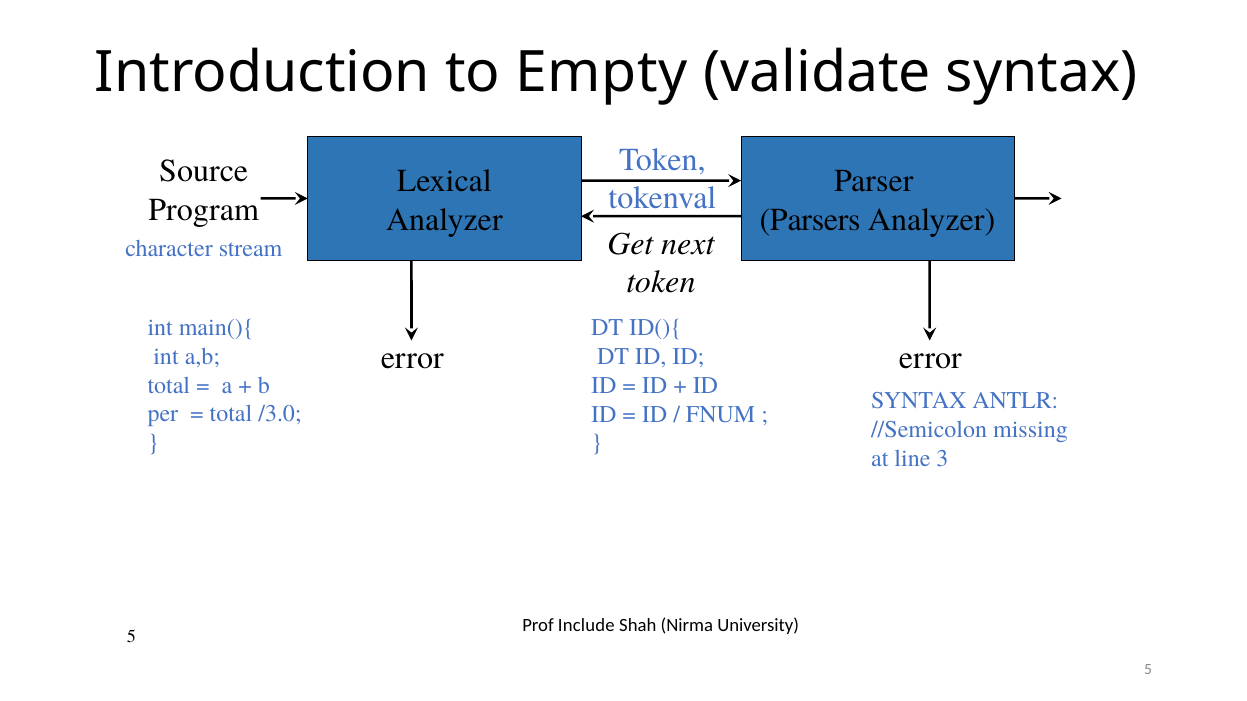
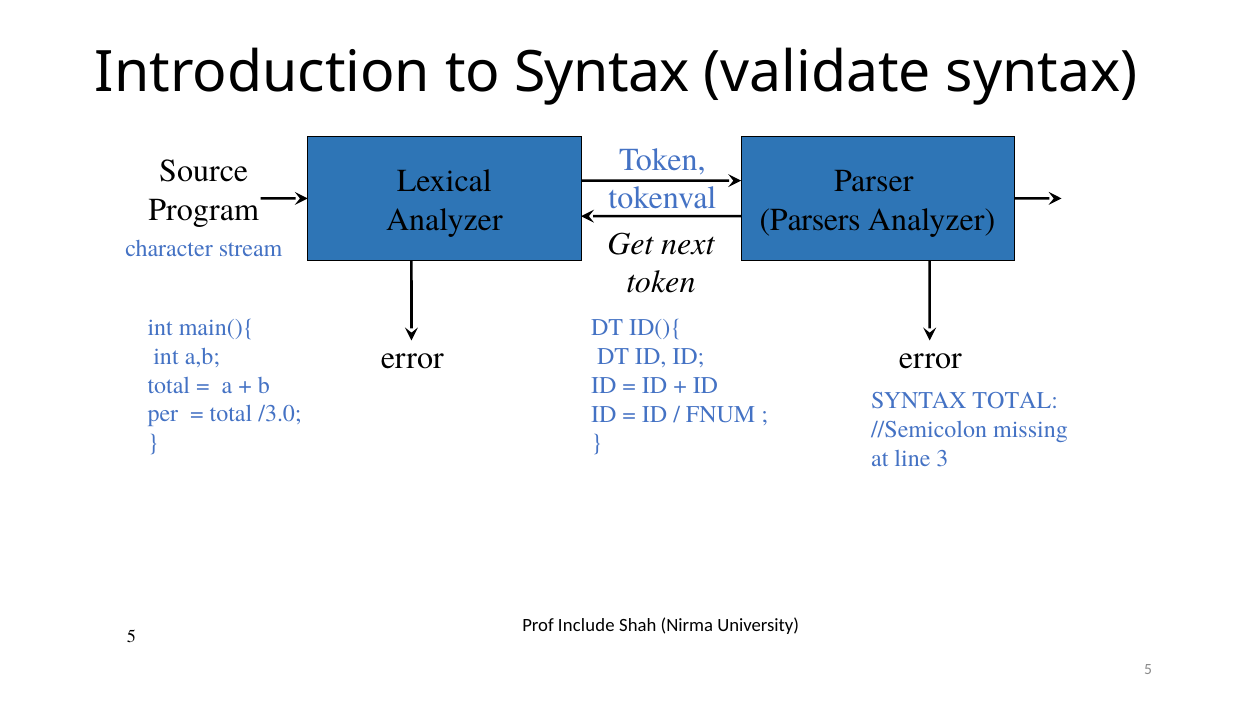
to Empty: Empty -> Syntax (602, 72)
SYNTAX ANTLR: ANTLR -> TOTAL (1015, 401)
